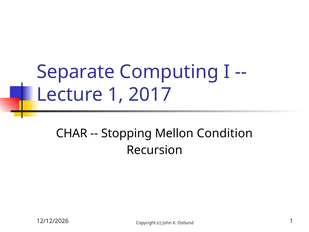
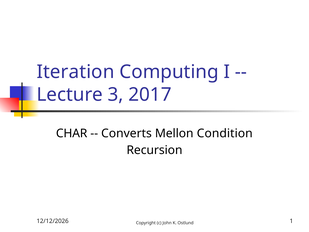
Separate: Separate -> Iteration (76, 72)
Lecture 1: 1 -> 3 (116, 94)
Stopping: Stopping -> Converts (126, 133)
